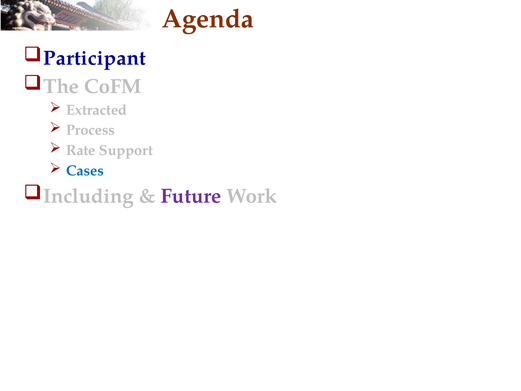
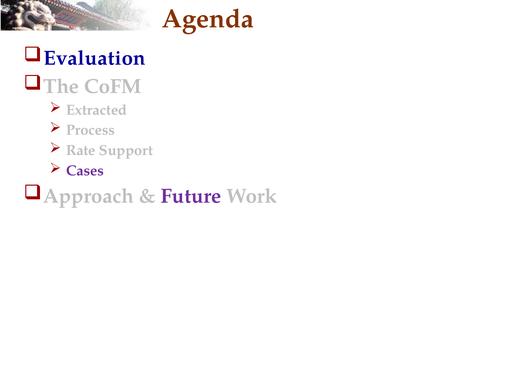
Participant: Participant -> Evaluation (95, 58)
Cases colour: blue -> purple (85, 171)
Including: Including -> Approach (89, 196)
